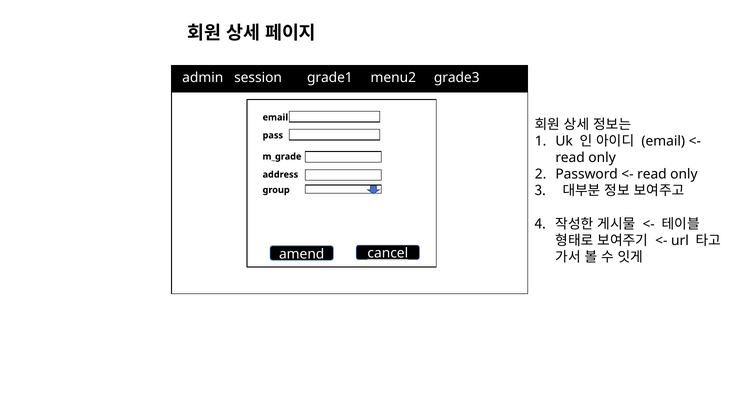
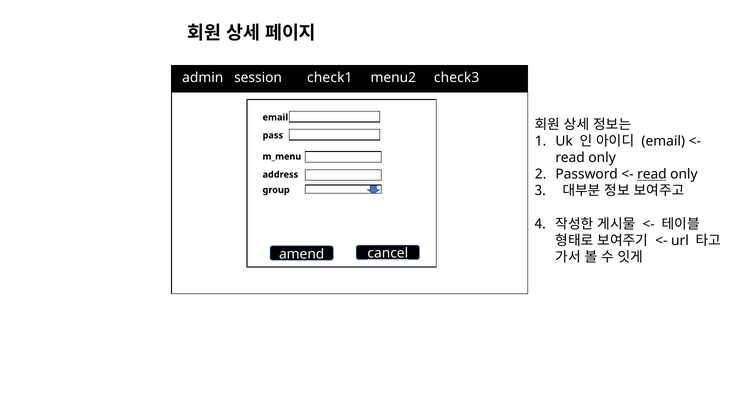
grade1: grade1 -> check1 (330, 77)
grade3: grade3 -> check3 (457, 77)
m_grade: m_grade -> m_menu (282, 156)
read underline: none -> present (652, 174)
